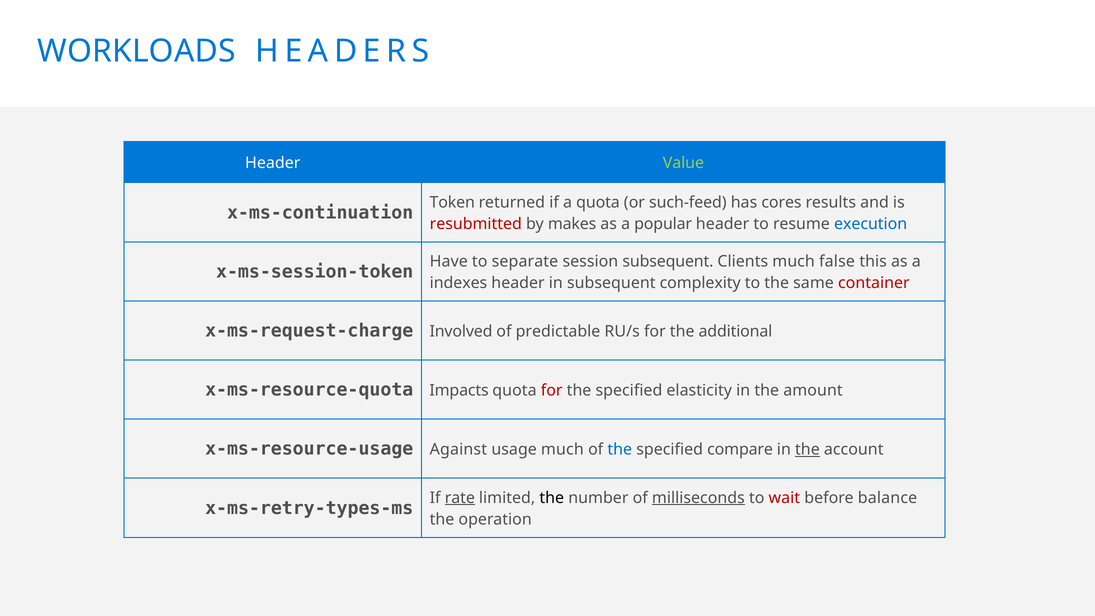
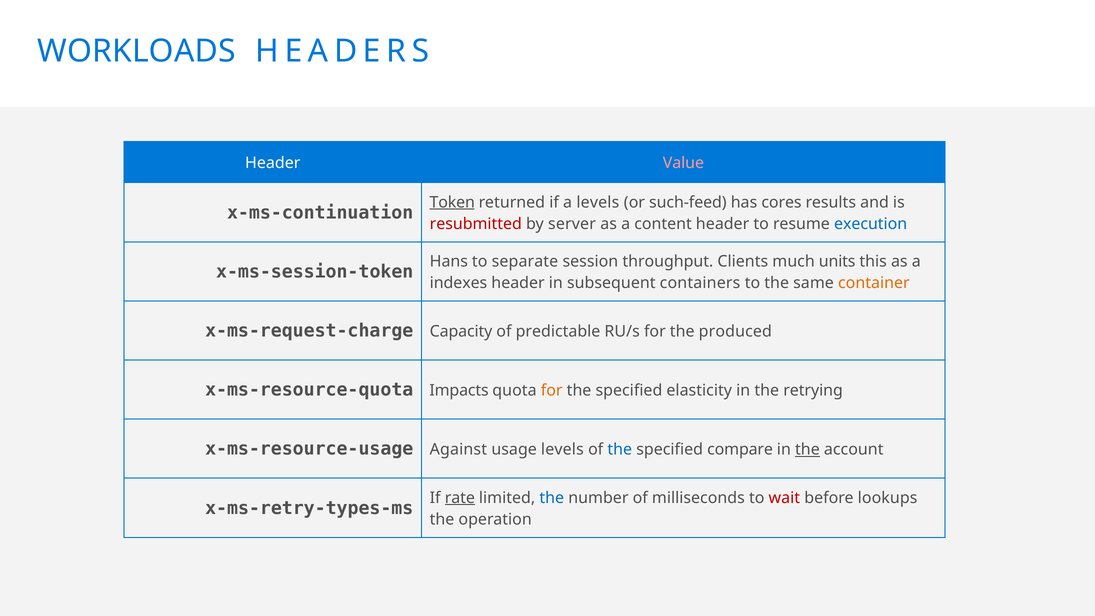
Value colour: light green -> pink (683, 163)
Token underline: none -> present (452, 202)
a quota: quota -> levels (598, 202)
makes: makes -> server (572, 224)
popular: popular -> content (663, 224)
Have: Have -> Hans (449, 261)
session subsequent: subsequent -> throughput (668, 261)
false: false -> units (837, 261)
complexity: complexity -> containers (700, 283)
container colour: red -> orange (874, 283)
Involved: Involved -> Capacity (461, 331)
additional: additional -> produced (735, 331)
for colour: red -> orange (552, 390)
amount: amount -> retrying (813, 390)
usage much: much -> levels (562, 450)
the colour: black -> blue (552, 498)
milliseconds underline: present -> none (698, 498)
balance: balance -> lookups (888, 498)
